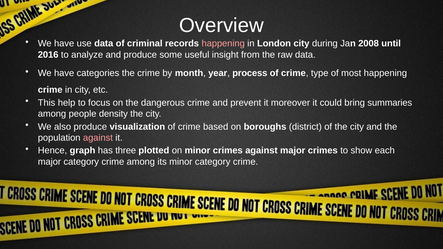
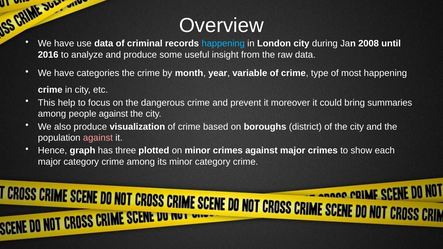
happening colour: pink -> light blue (223, 44)
process: process -> variable (250, 73)
people density: density -> against (113, 114)
